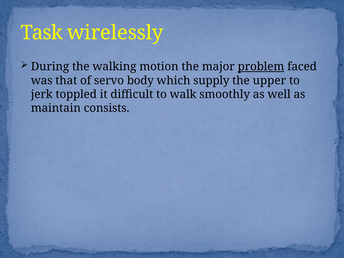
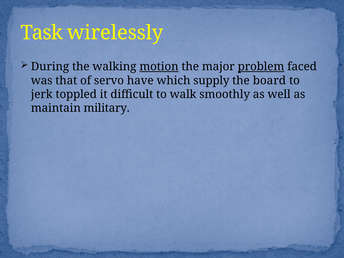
motion underline: none -> present (159, 67)
body: body -> have (140, 80)
upper: upper -> board (269, 80)
consists: consists -> military (107, 108)
